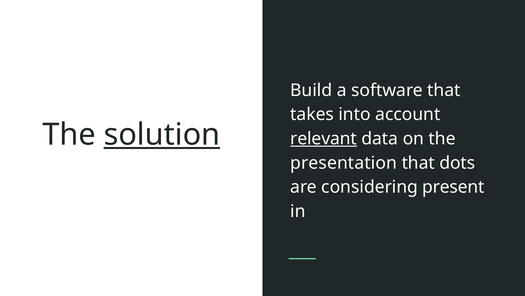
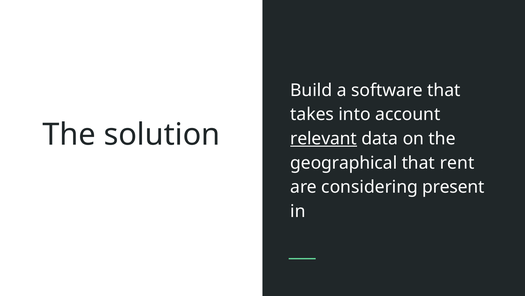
solution underline: present -> none (162, 134)
presentation: presentation -> geographical (344, 163)
dots: dots -> rent (457, 163)
